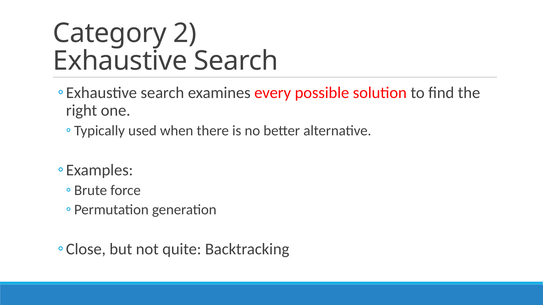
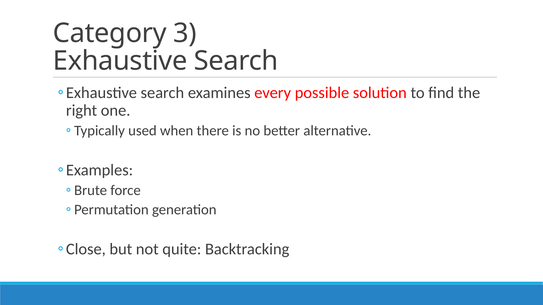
2: 2 -> 3 (185, 33)
